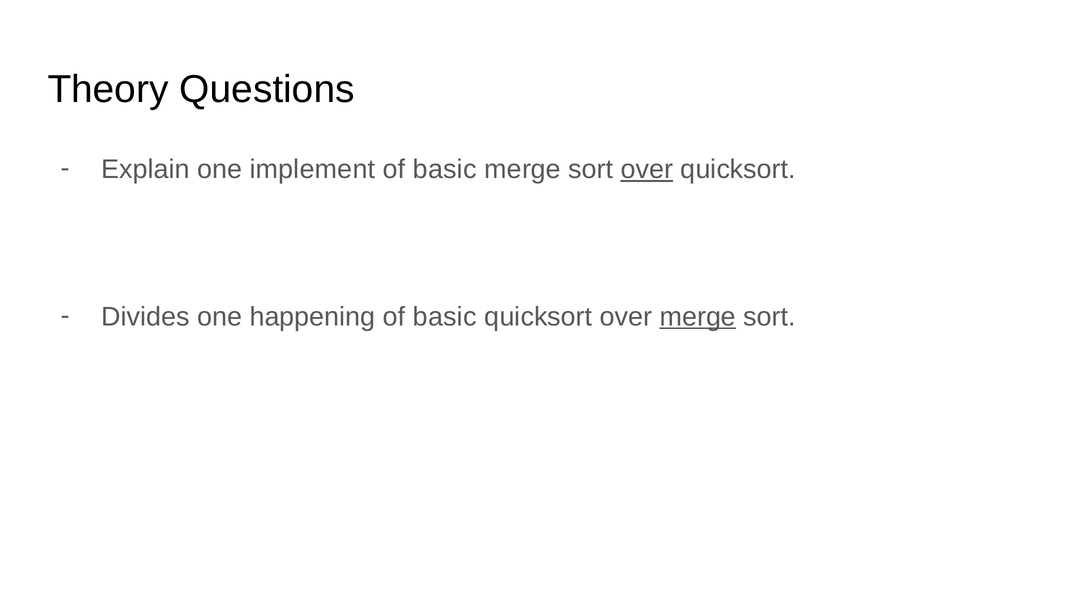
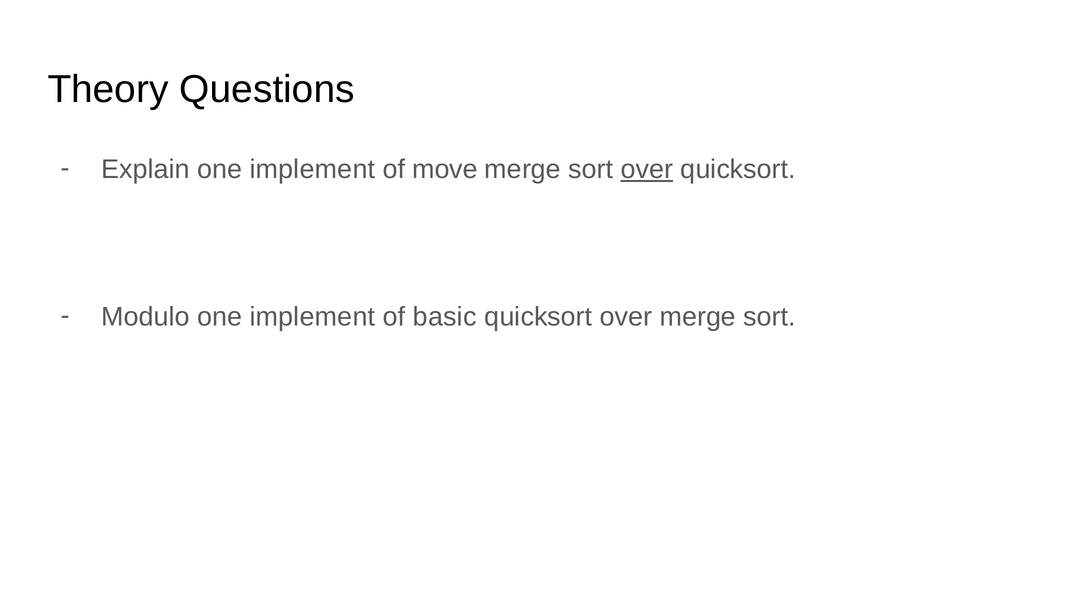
basic: basic -> move (445, 170)
Divides: Divides -> Modulo (146, 317)
happening: happening -> implement (312, 317)
merge underline: present -> none (698, 317)
